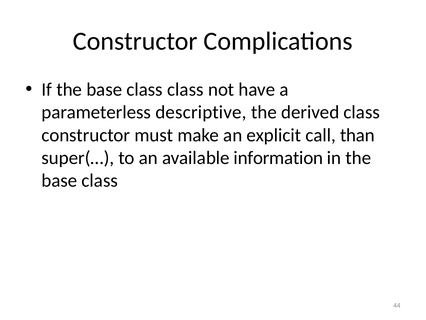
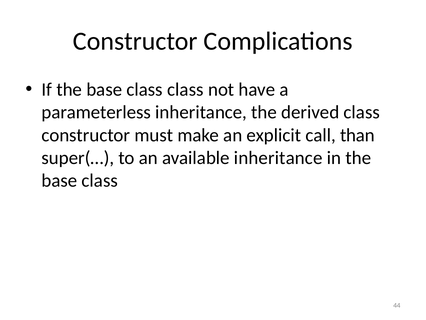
parameterless descriptive: descriptive -> inheritance (201, 112)
available information: information -> inheritance (278, 158)
